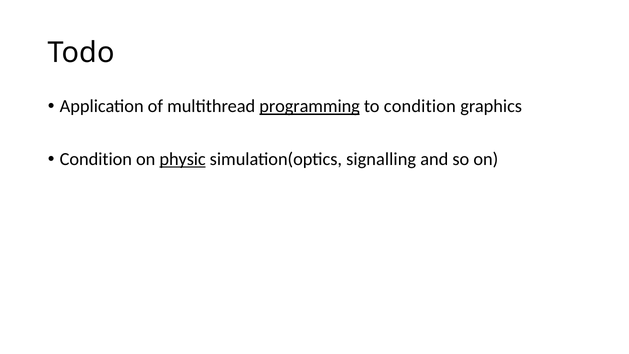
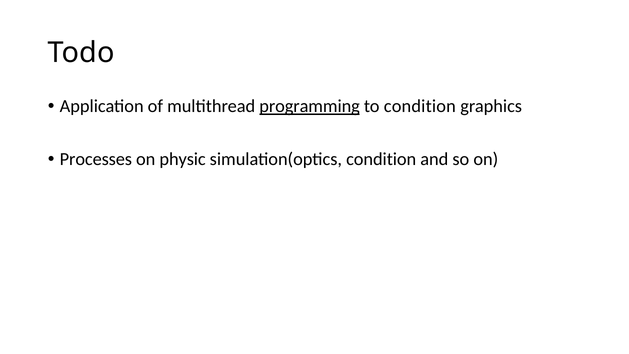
Condition: Condition -> Processes (96, 159)
physic underline: present -> none (183, 159)
simulation(optics signalling: signalling -> condition (381, 159)
